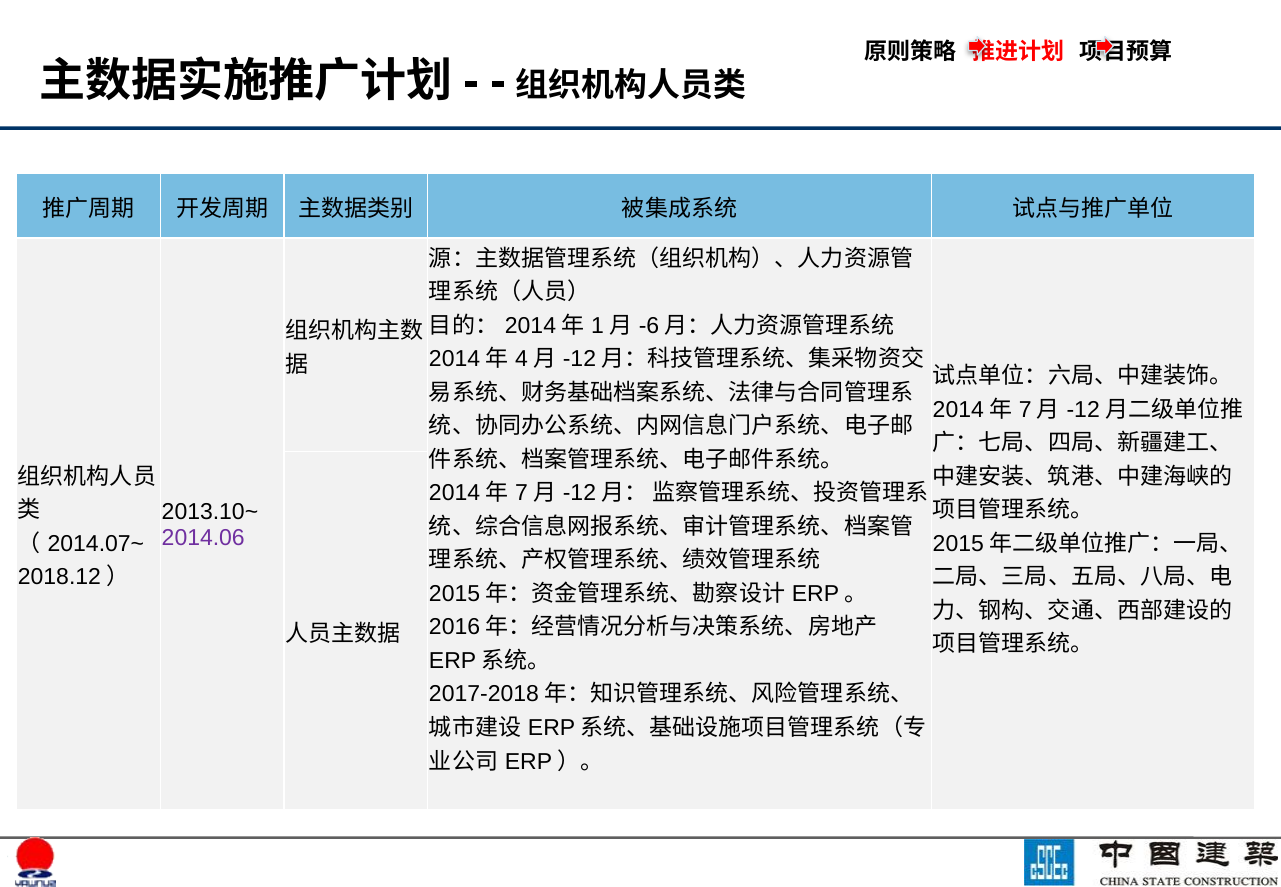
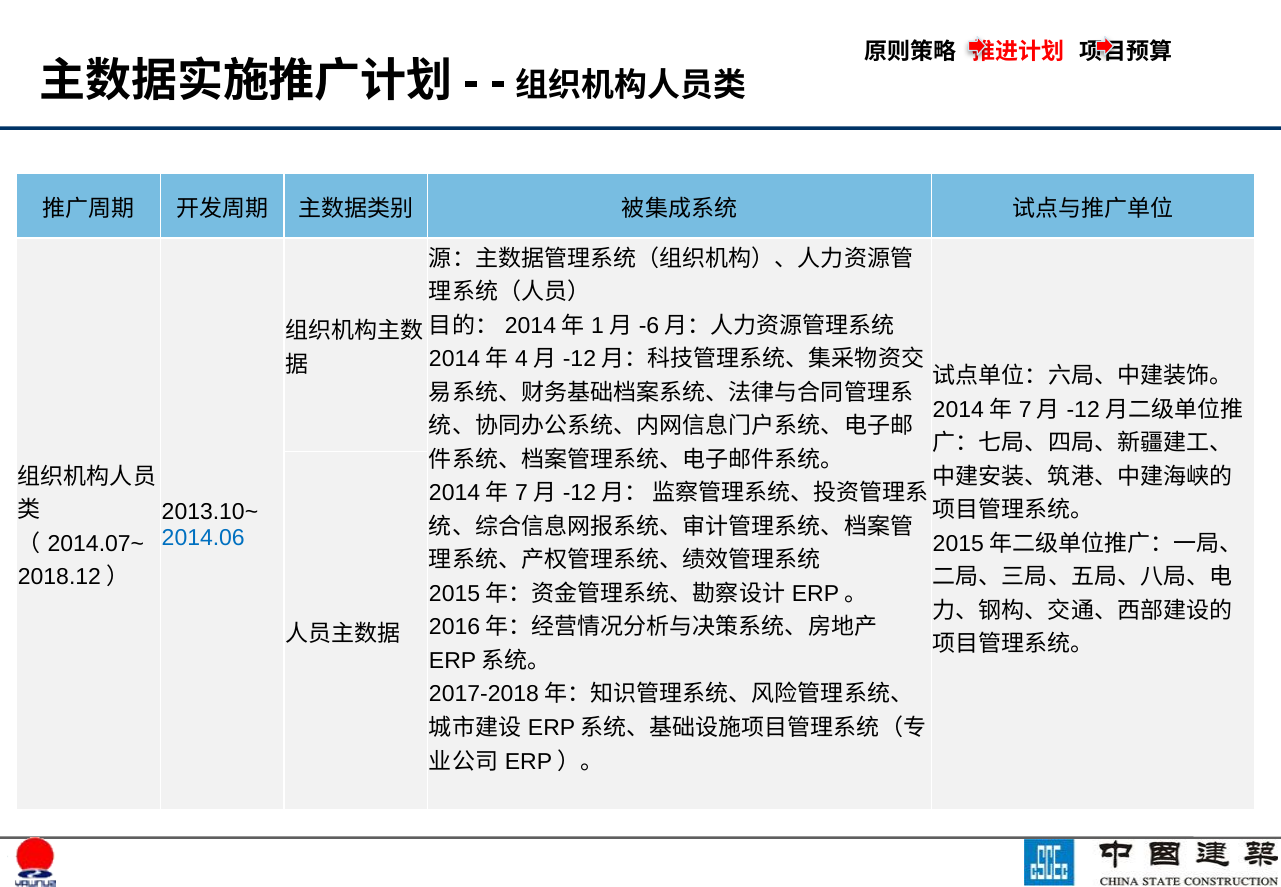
2014.06 colour: purple -> blue (203, 538)
